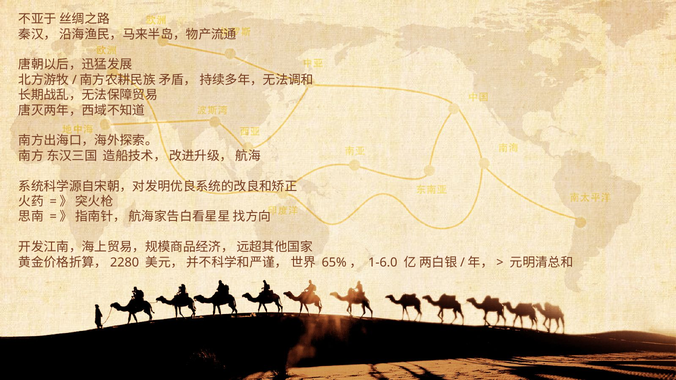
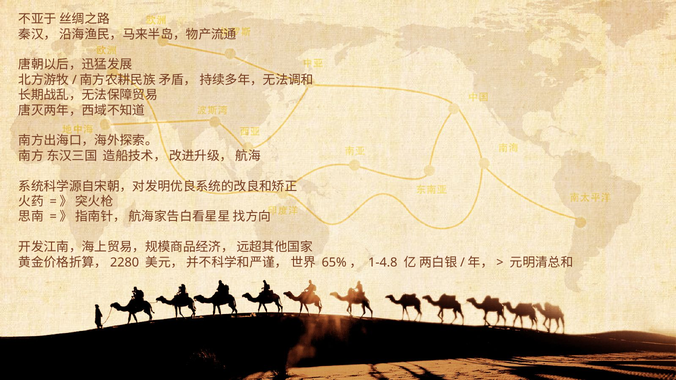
1-6.0: 1-6.0 -> 1-4.8 (383, 263)
